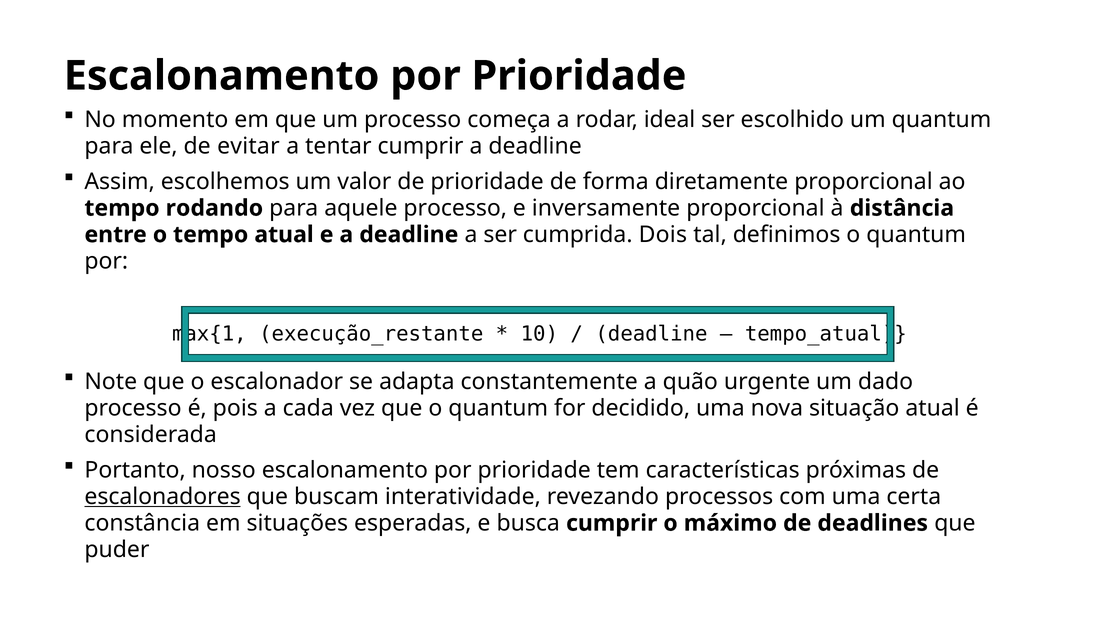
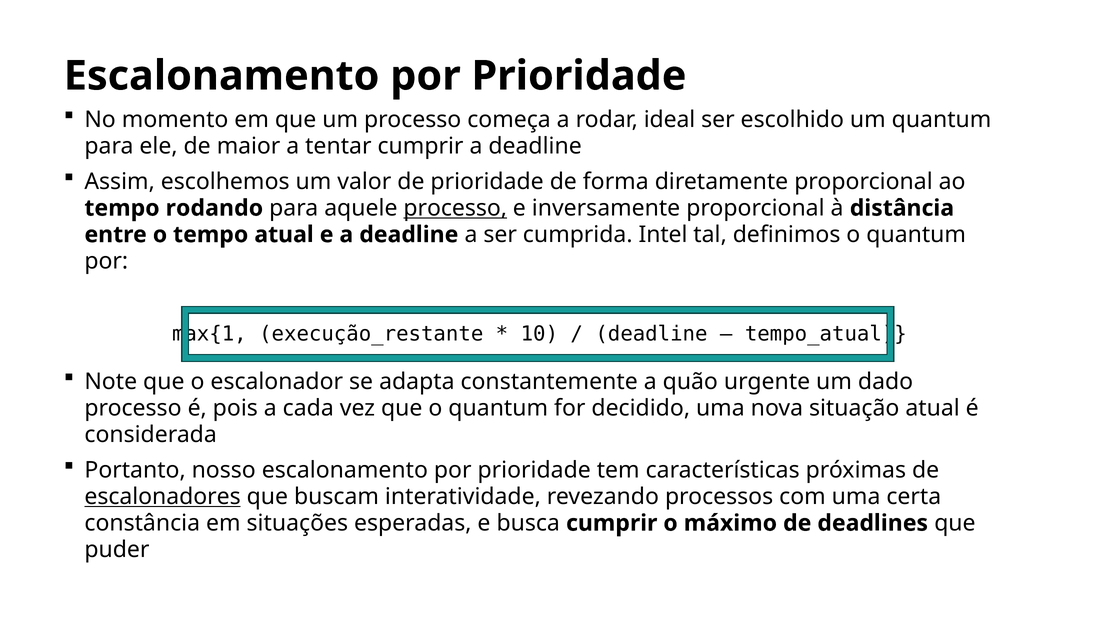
evitar: evitar -> maior (249, 146)
processo underline: none -> present (455, 208)
Dois: Dois -> Intel (663, 235)
